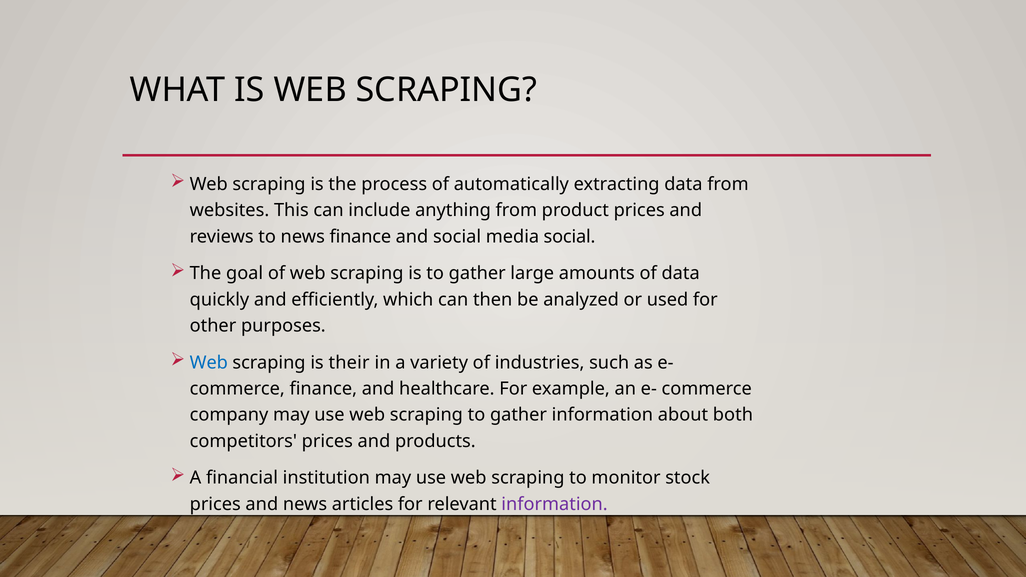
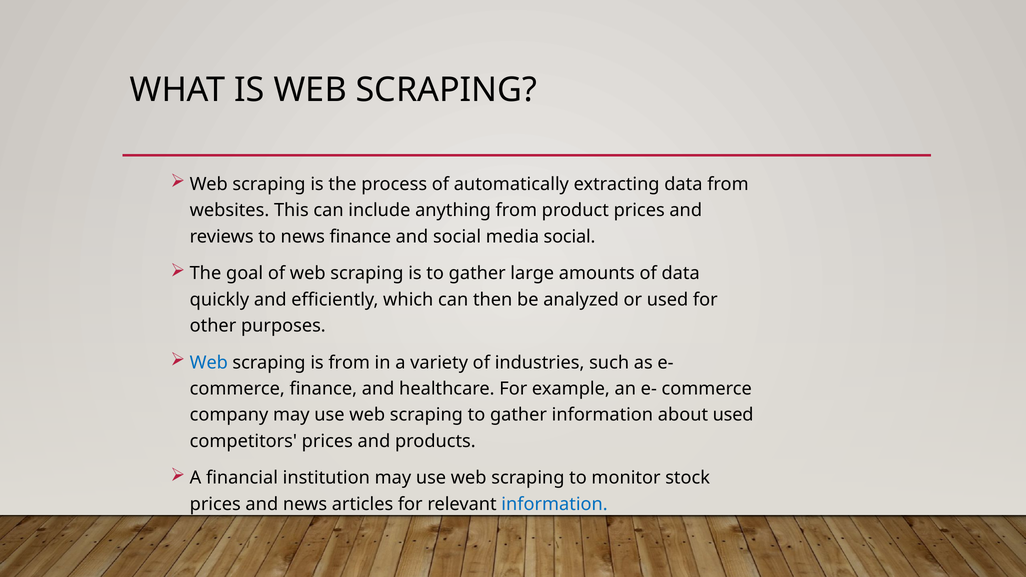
is their: their -> from (349, 363)
about both: both -> used (733, 415)
information colour: purple -> blue (555, 504)
